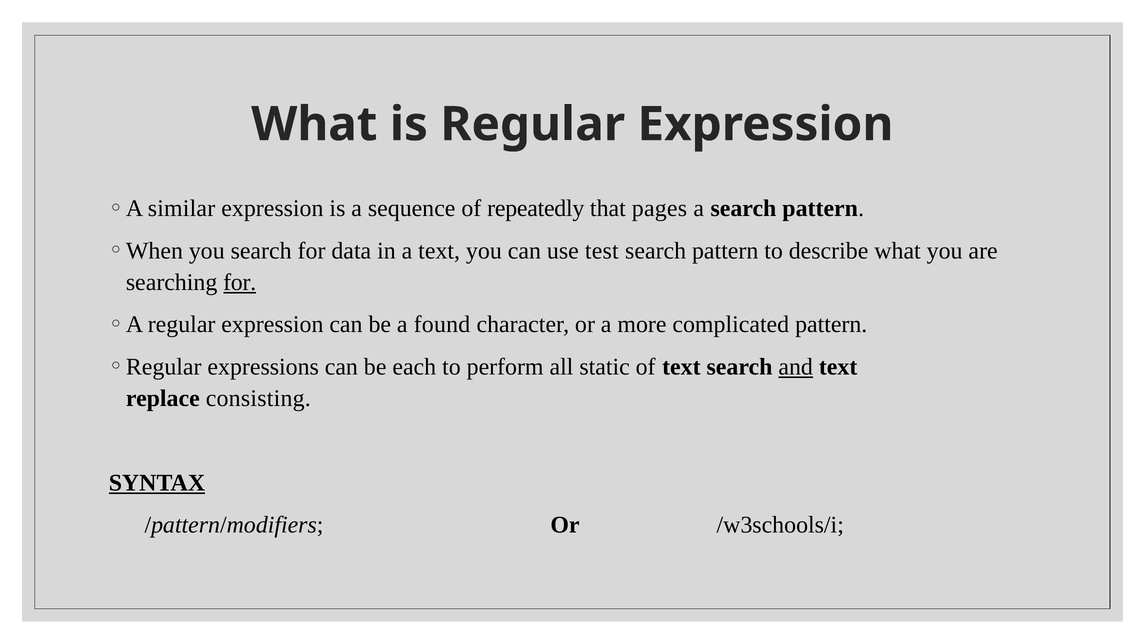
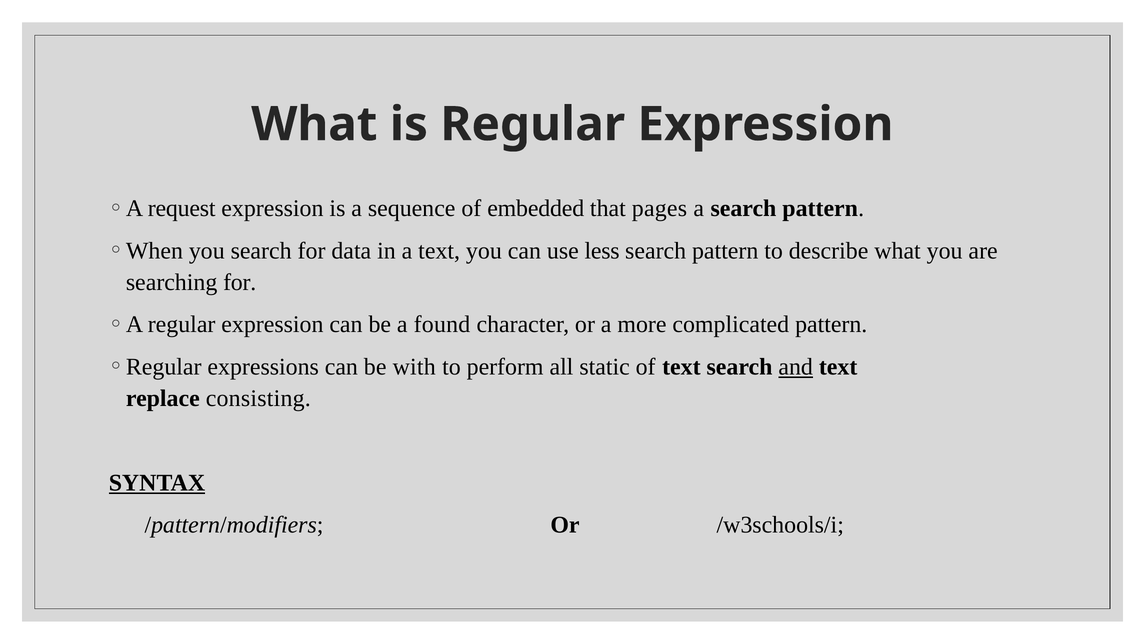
similar: similar -> request (182, 209)
repeatedly: repeatedly -> embedded (536, 209)
test: test -> less (602, 251)
for underline: present -> none (240, 282)
each: each -> with (414, 367)
